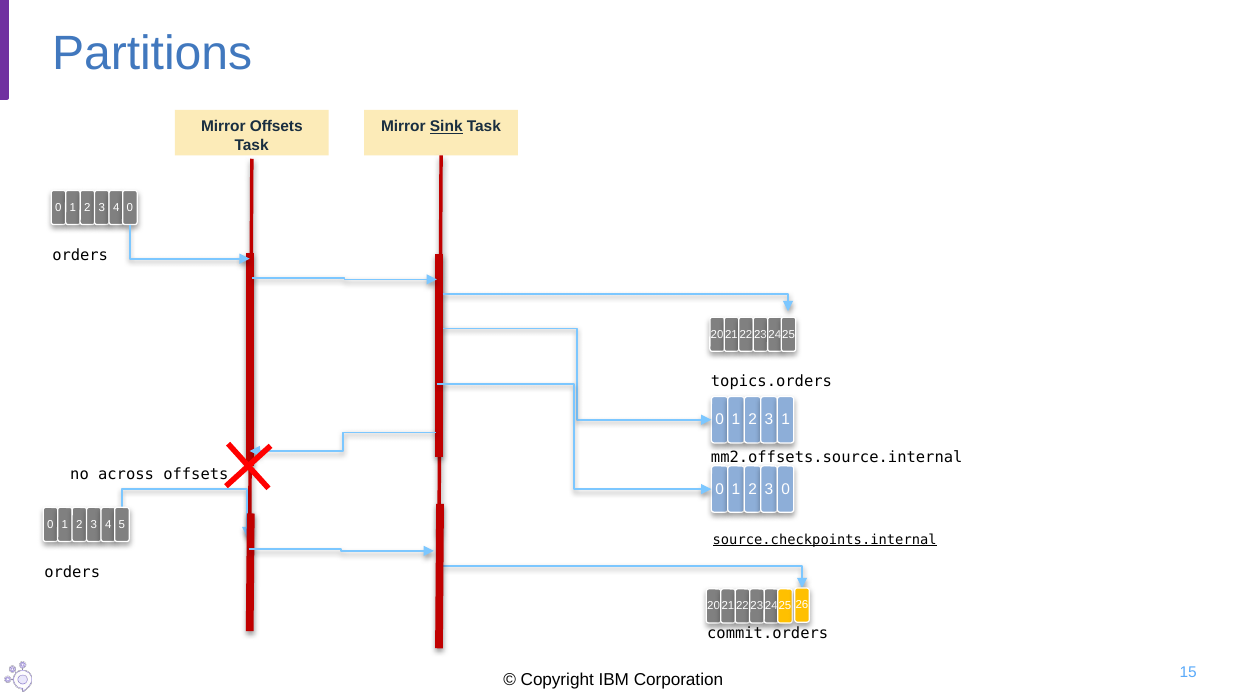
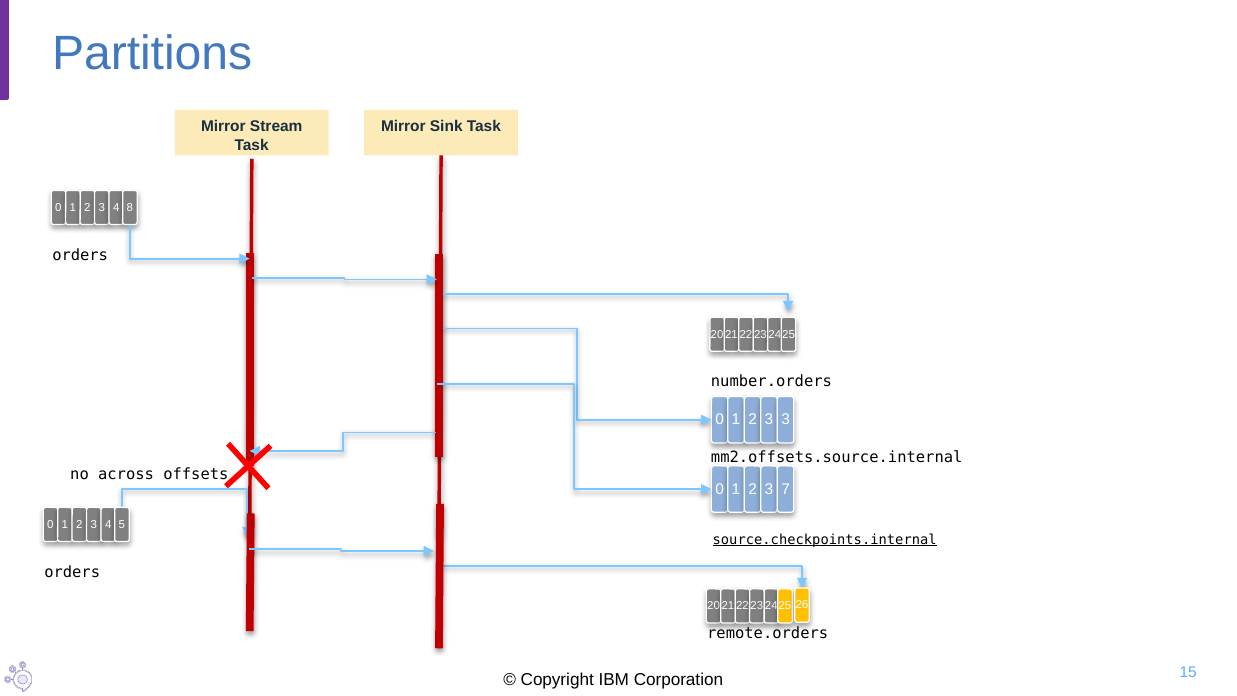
Mirror Offsets: Offsets -> Stream (276, 126)
Sink underline: present -> none (446, 126)
0: 0 -> 8 (130, 207)
topics.orders: topics.orders -> number.orders (771, 382)
1: 1 -> 3 (786, 420)
0: 0 -> 7 (786, 489)
commit.orders: commit.orders -> remote.orders (768, 633)
